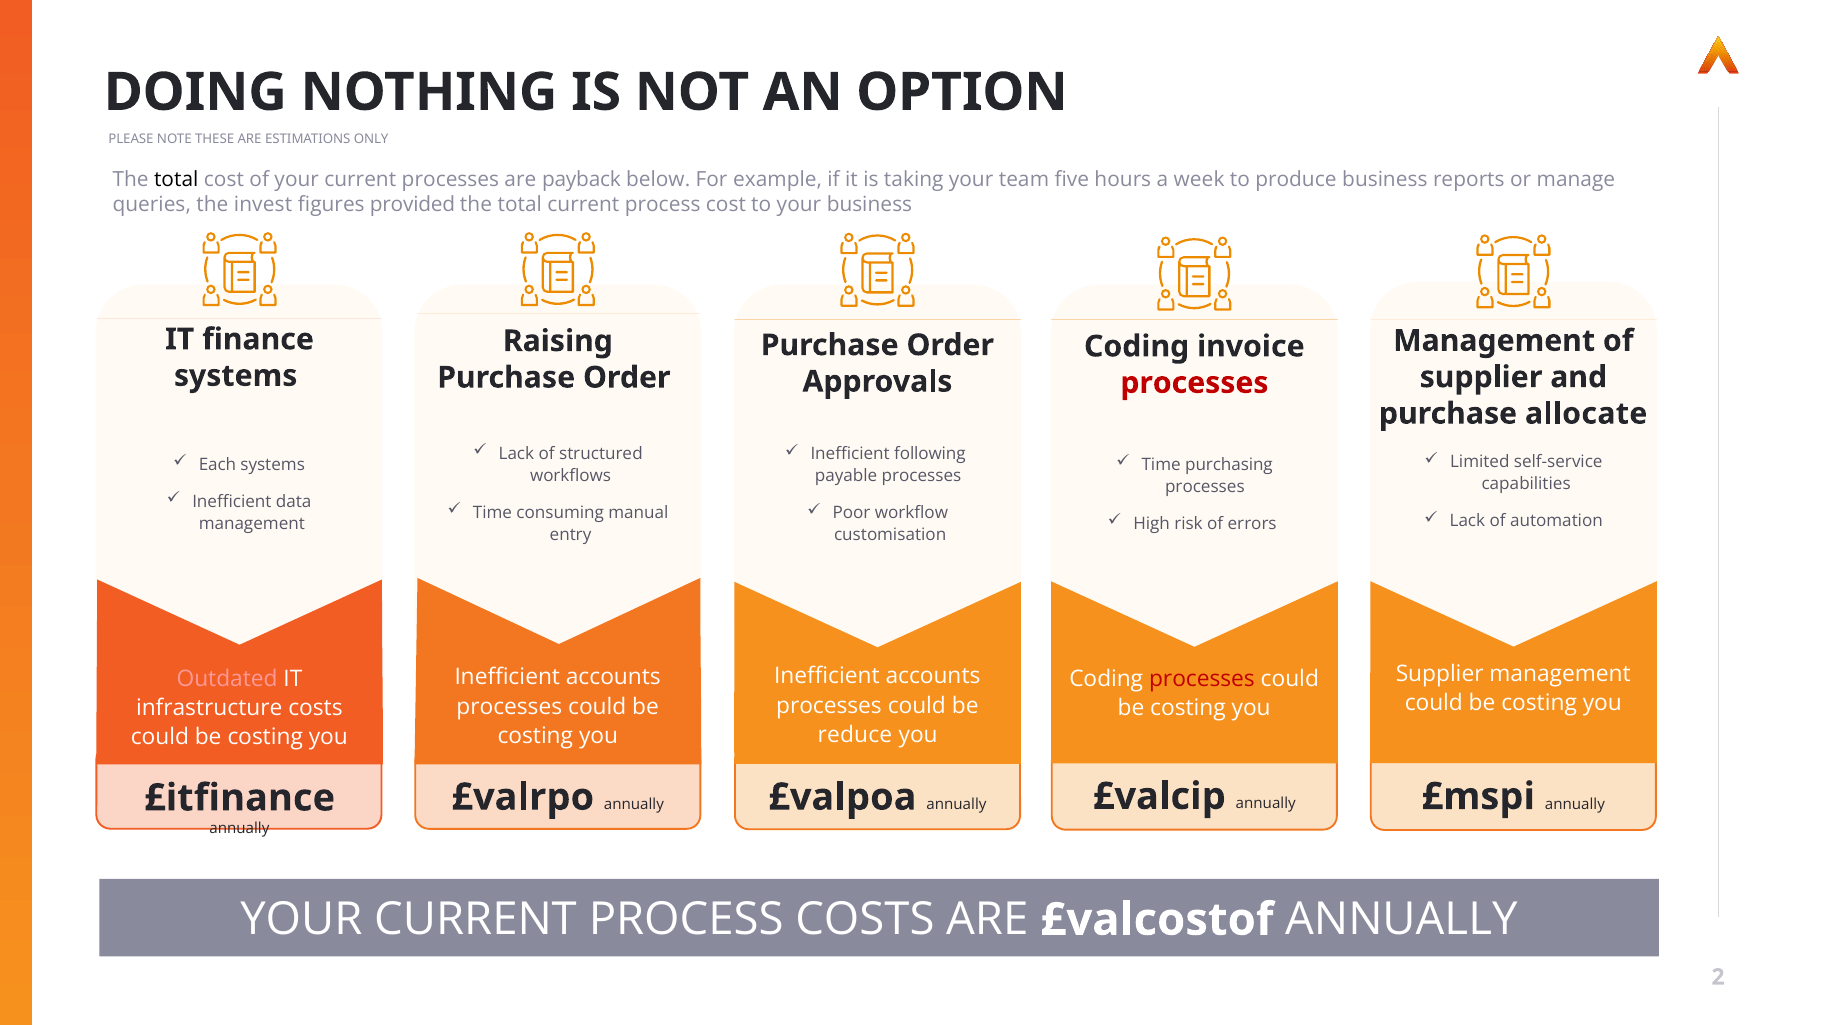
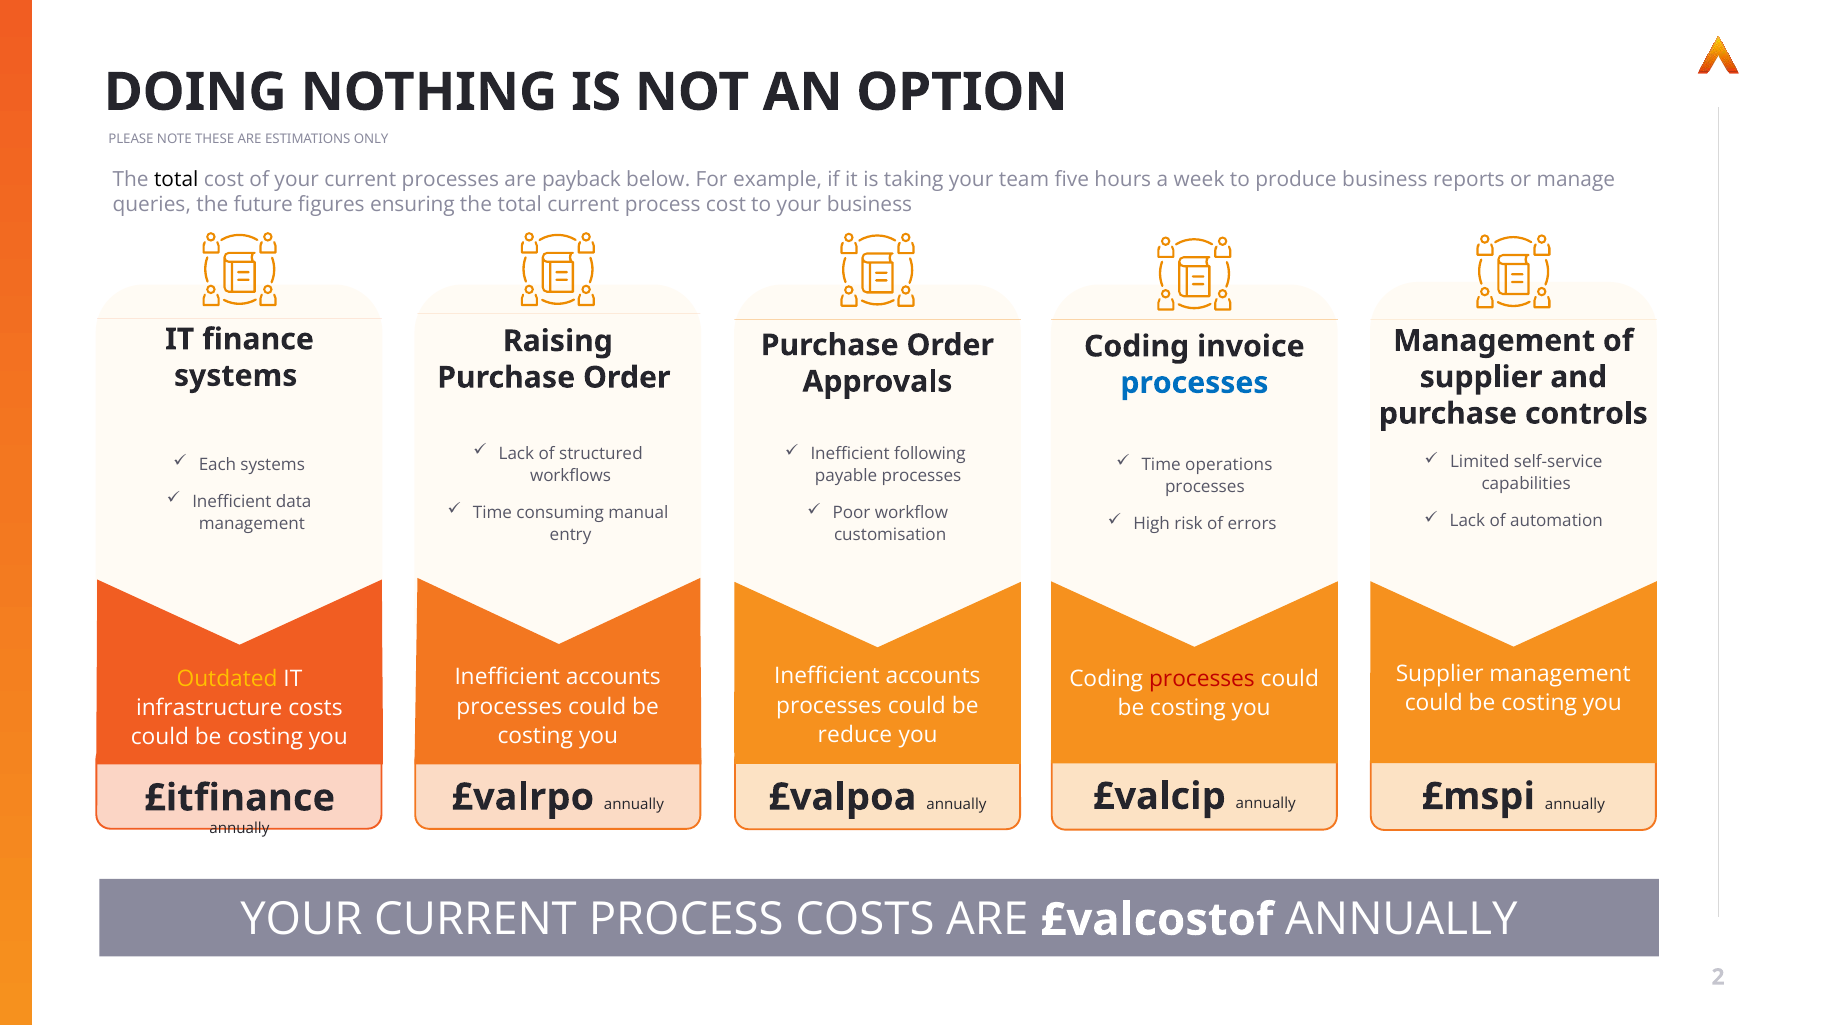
invest: invest -> future (263, 205)
provided: provided -> ensuring (412, 205)
processes colour: red -> blue (1194, 383)
allocate: allocate -> controls (1586, 414)
purchasing: purchasing -> operations (1229, 465)
Outdated colour: pink -> yellow (227, 679)
